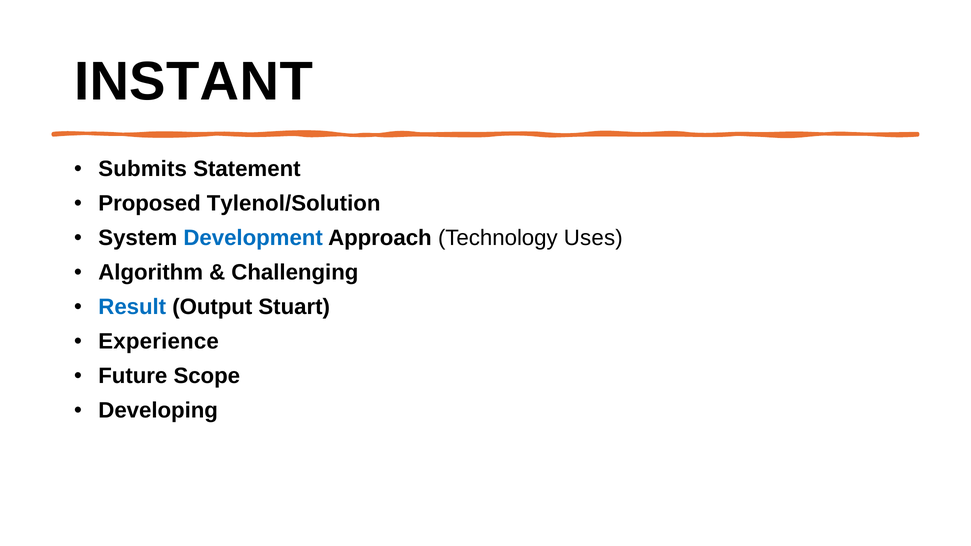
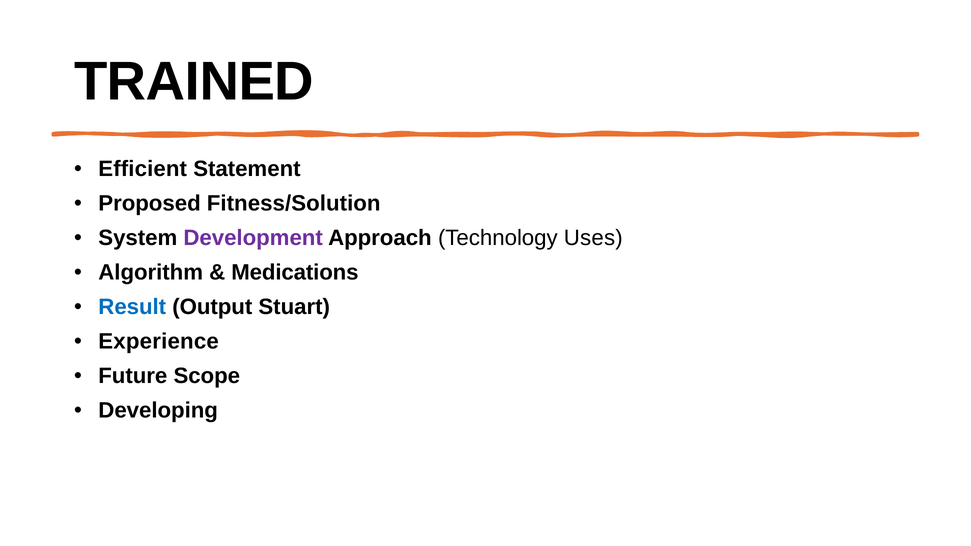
INSTANT: INSTANT -> TRAINED (194, 82)
Submits: Submits -> Efficient (143, 169)
Tylenol/Solution: Tylenol/Solution -> Fitness/Solution (294, 204)
Development colour: blue -> purple (253, 238)
Challenging: Challenging -> Medications (295, 273)
